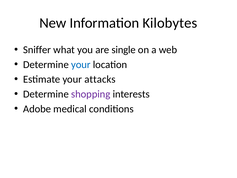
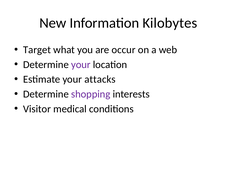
Sniffer: Sniffer -> Target (37, 50)
single: single -> occur (124, 50)
your colour: blue -> purple (81, 64)
Adobe: Adobe -> Visitor (37, 109)
